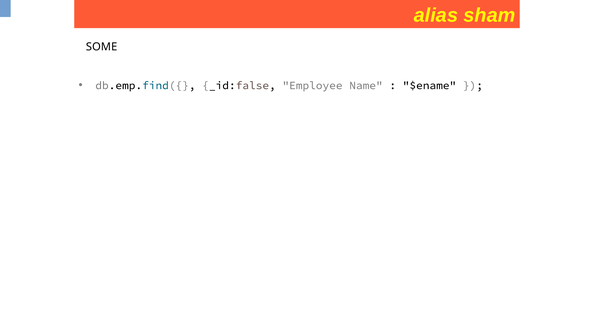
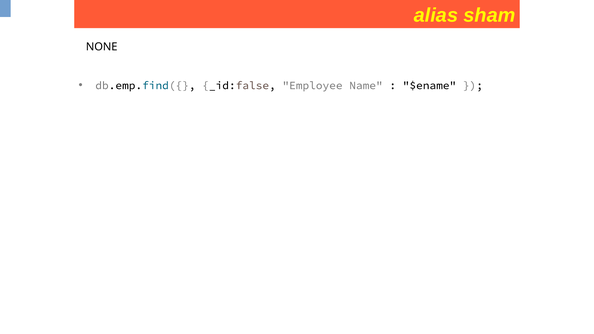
SOME: SOME -> NONE (102, 47)
